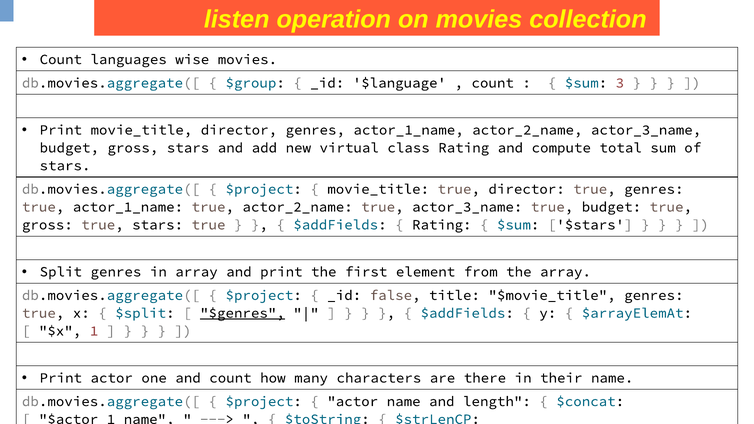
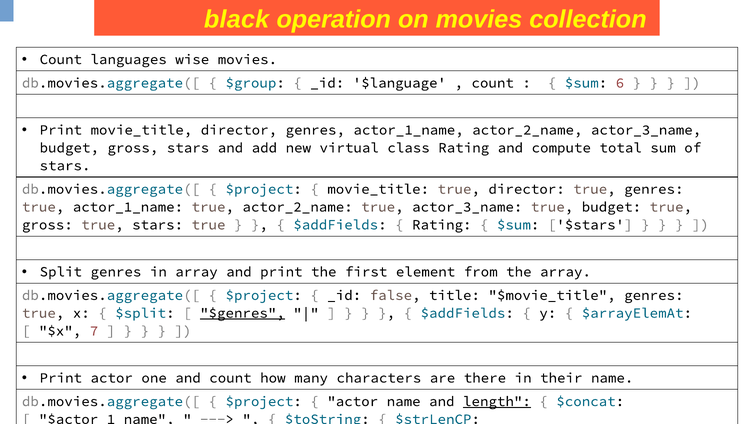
listen: listen -> black (237, 20)
3: 3 -> 6 (620, 83)
1: 1 -> 7 (94, 331)
length underline: none -> present (497, 402)
